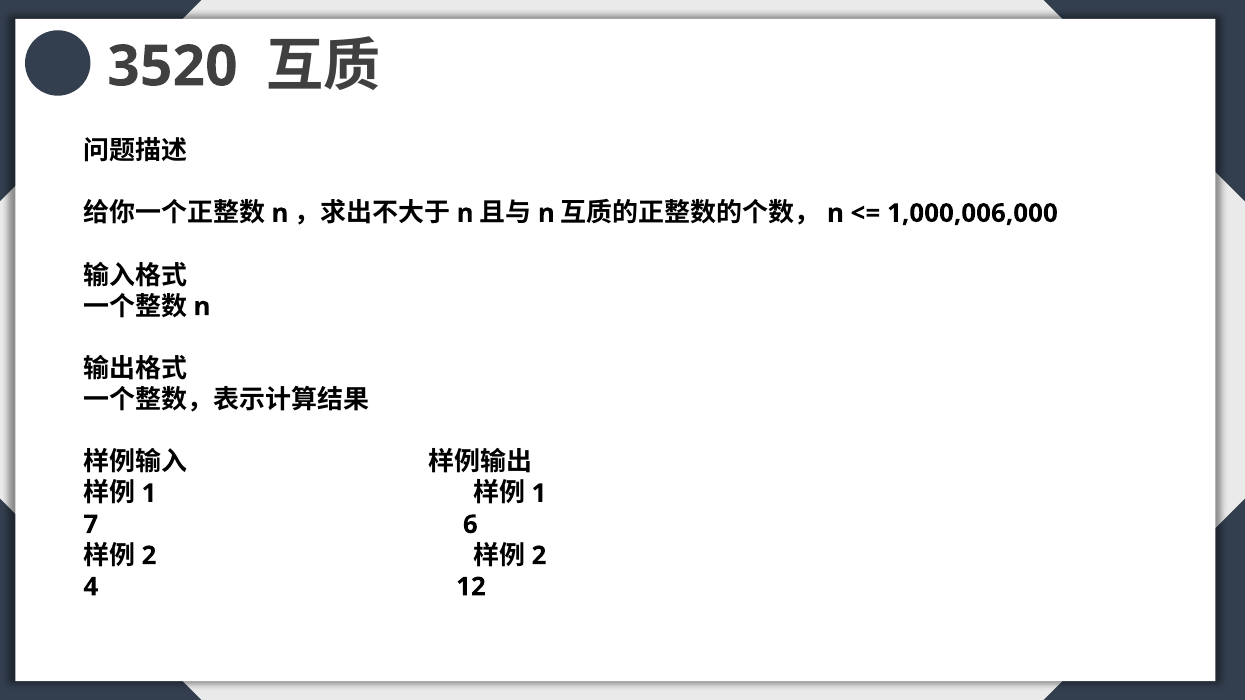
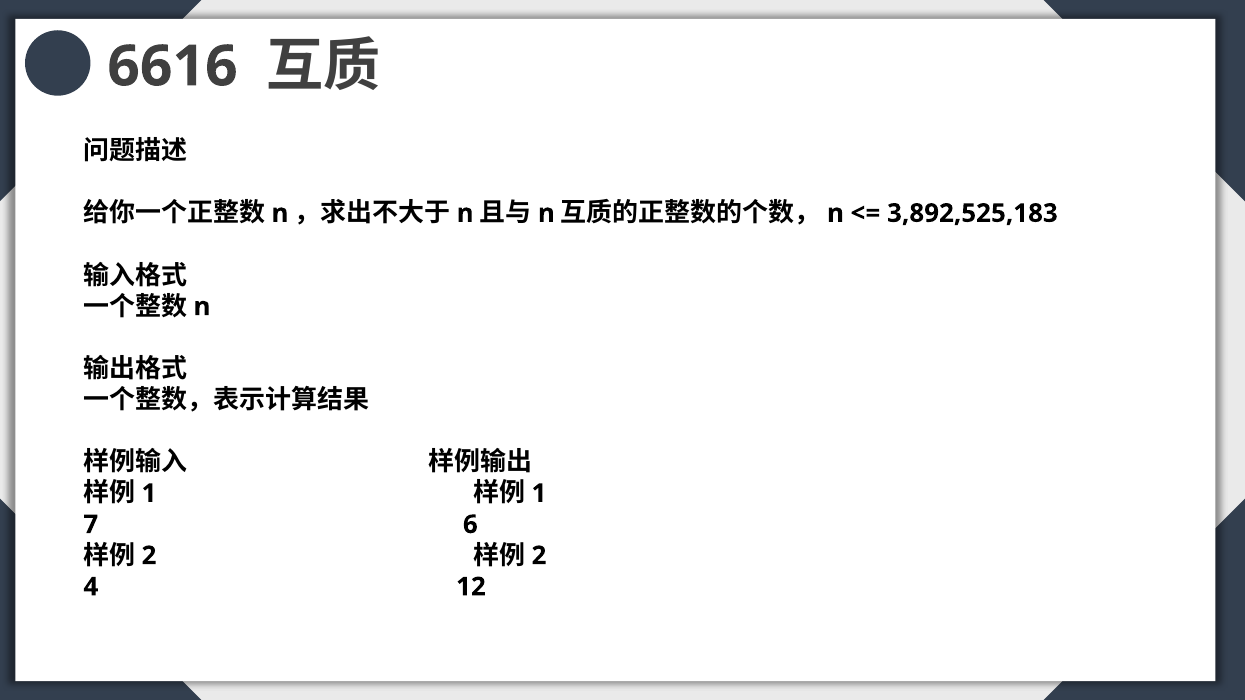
3520: 3520 -> 6616 (172, 67)
1,000,006,000: 1,000,006,000 -> 3,892,525,183 (972, 213)
